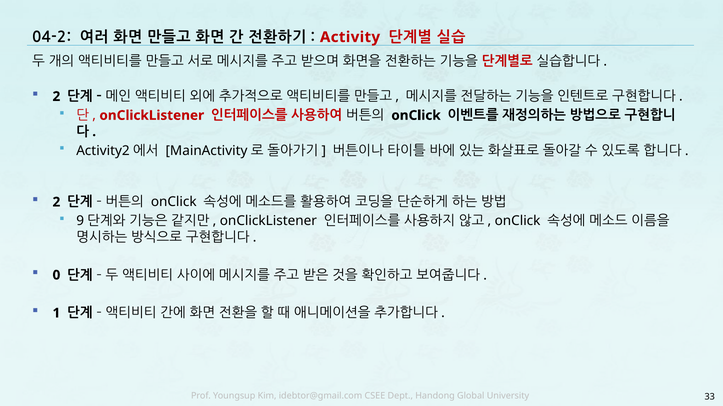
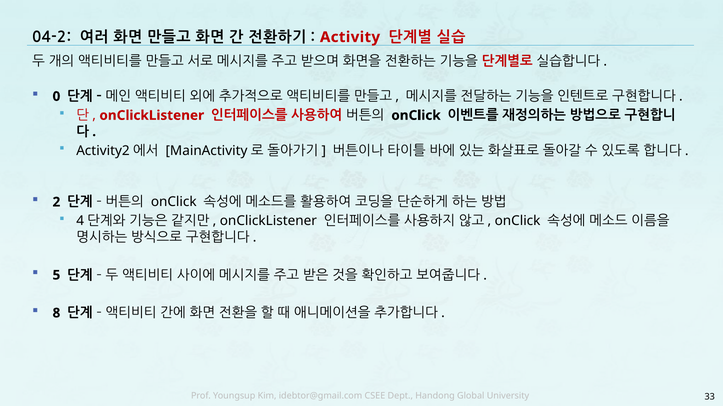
2: 2 -> 0 (56, 97)
9: 9 -> 4 (80, 221)
0: 0 -> 5 (56, 276)
1: 1 -> 8 (56, 314)
